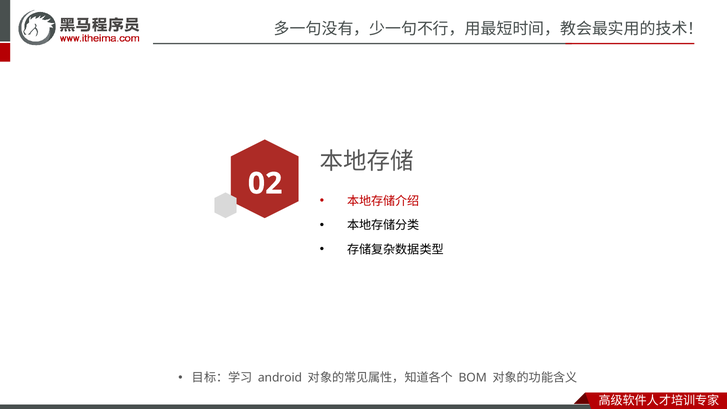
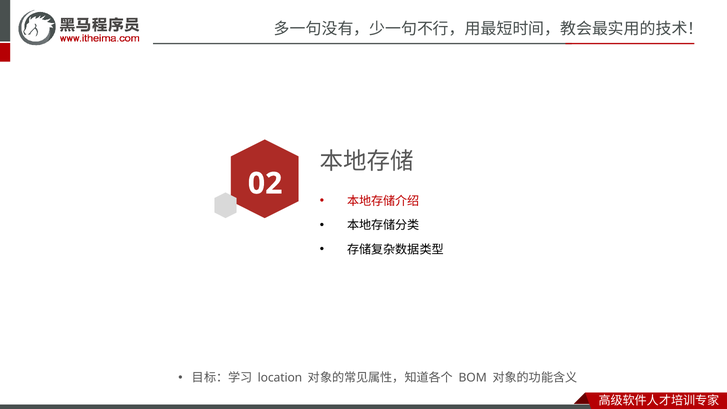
android: android -> location (280, 378)
